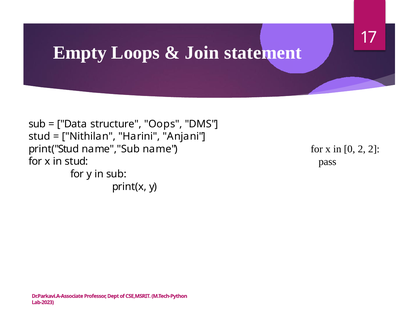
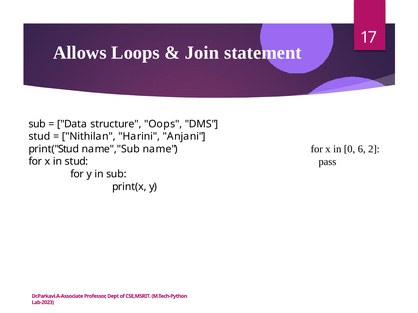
Empty: Empty -> Allows (80, 53)
0 2: 2 -> 6 (362, 149)
